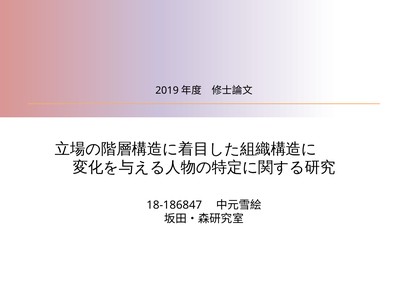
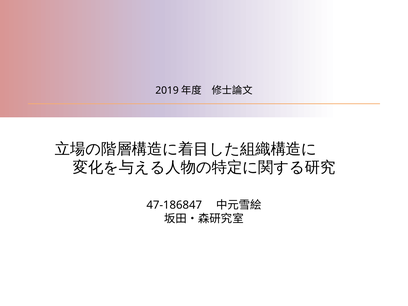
18-186847: 18-186847 -> 47-186847 (174, 205)
